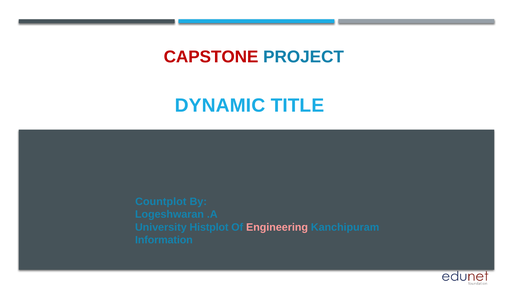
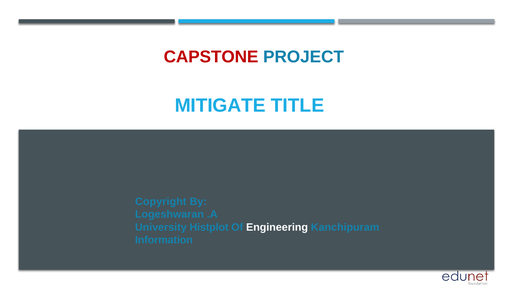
DYNAMIC: DYNAMIC -> MITIGATE (220, 106)
Countplot: Countplot -> Copyright (161, 202)
Engineering colour: pink -> white (277, 228)
